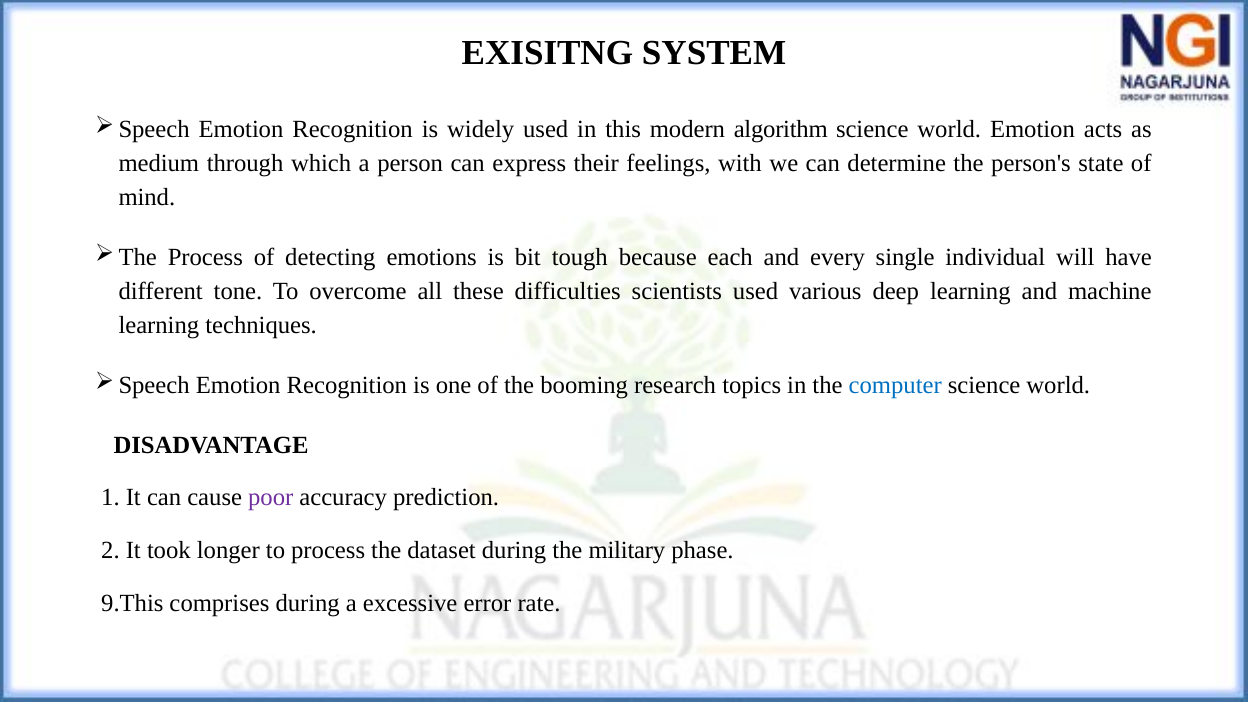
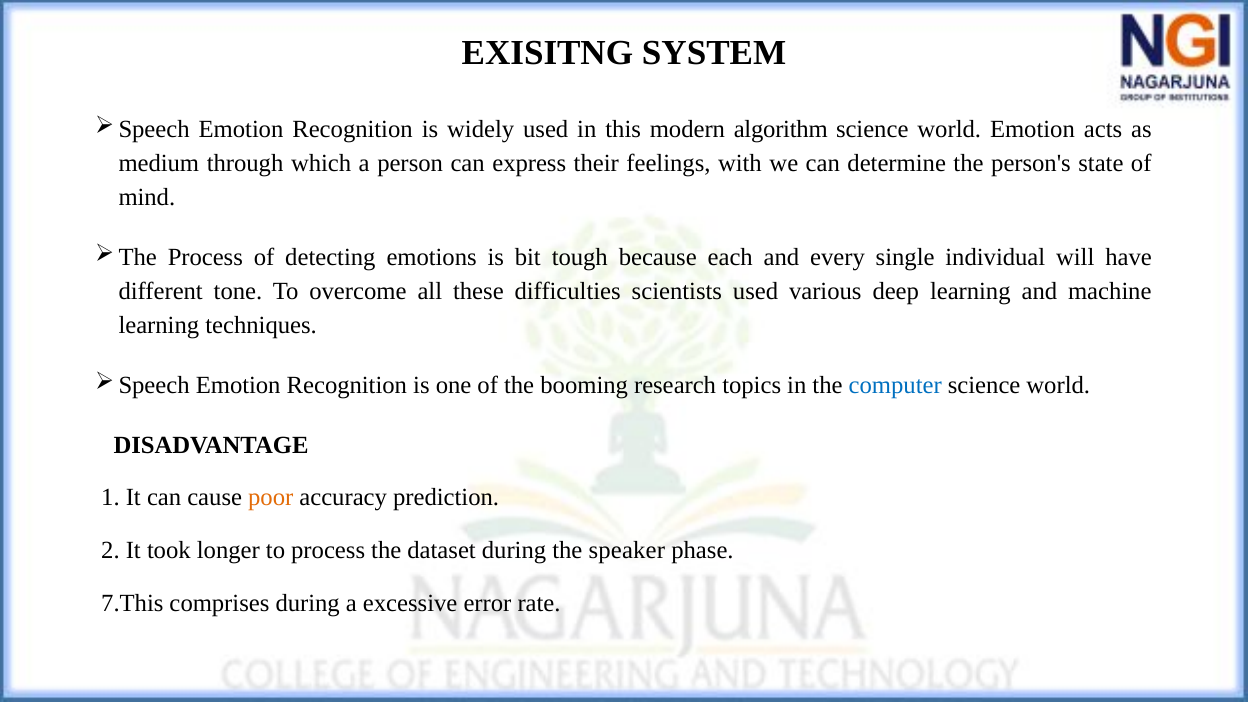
poor colour: purple -> orange (271, 498)
military: military -> speaker (627, 551)
9.This: 9.This -> 7.This (132, 603)
